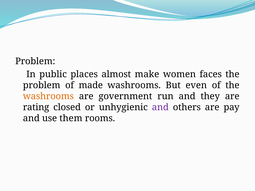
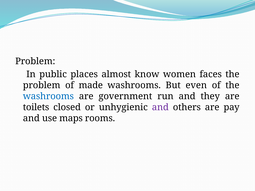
make: make -> know (147, 74)
washrooms colour: orange -> blue (48, 96)
rating: rating -> toilets (36, 107)
them: them -> maps (71, 118)
